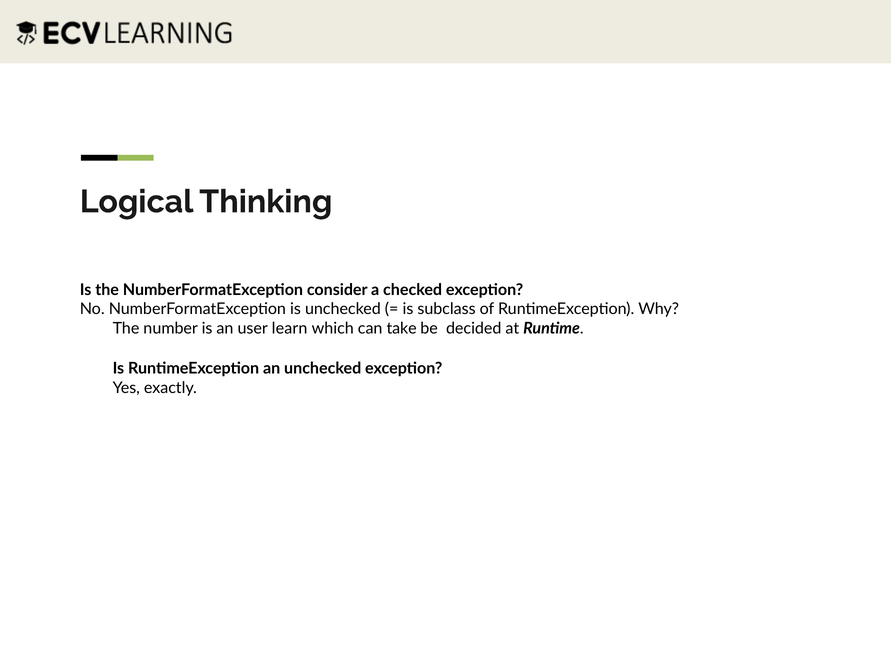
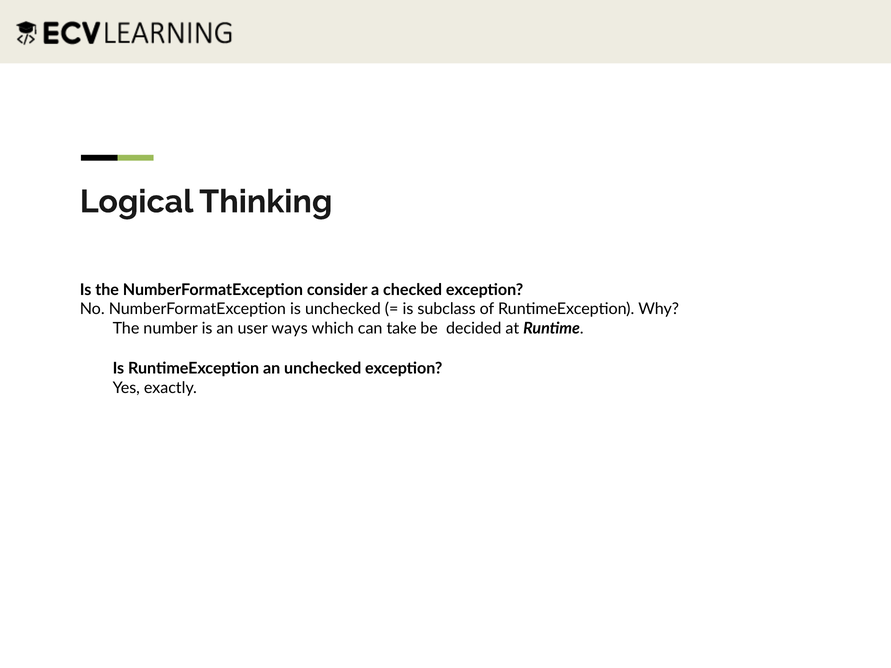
learn: learn -> ways (290, 328)
